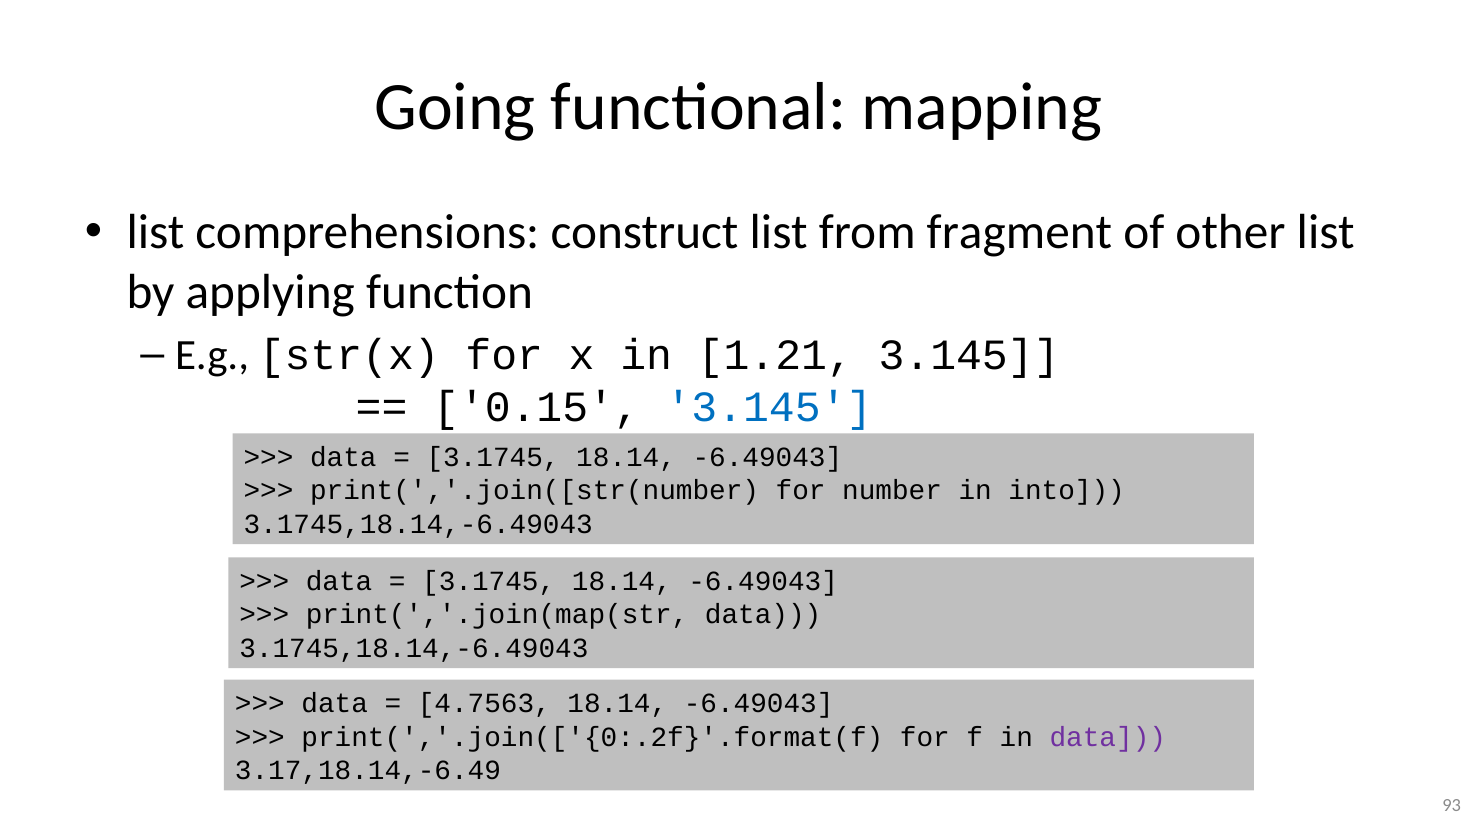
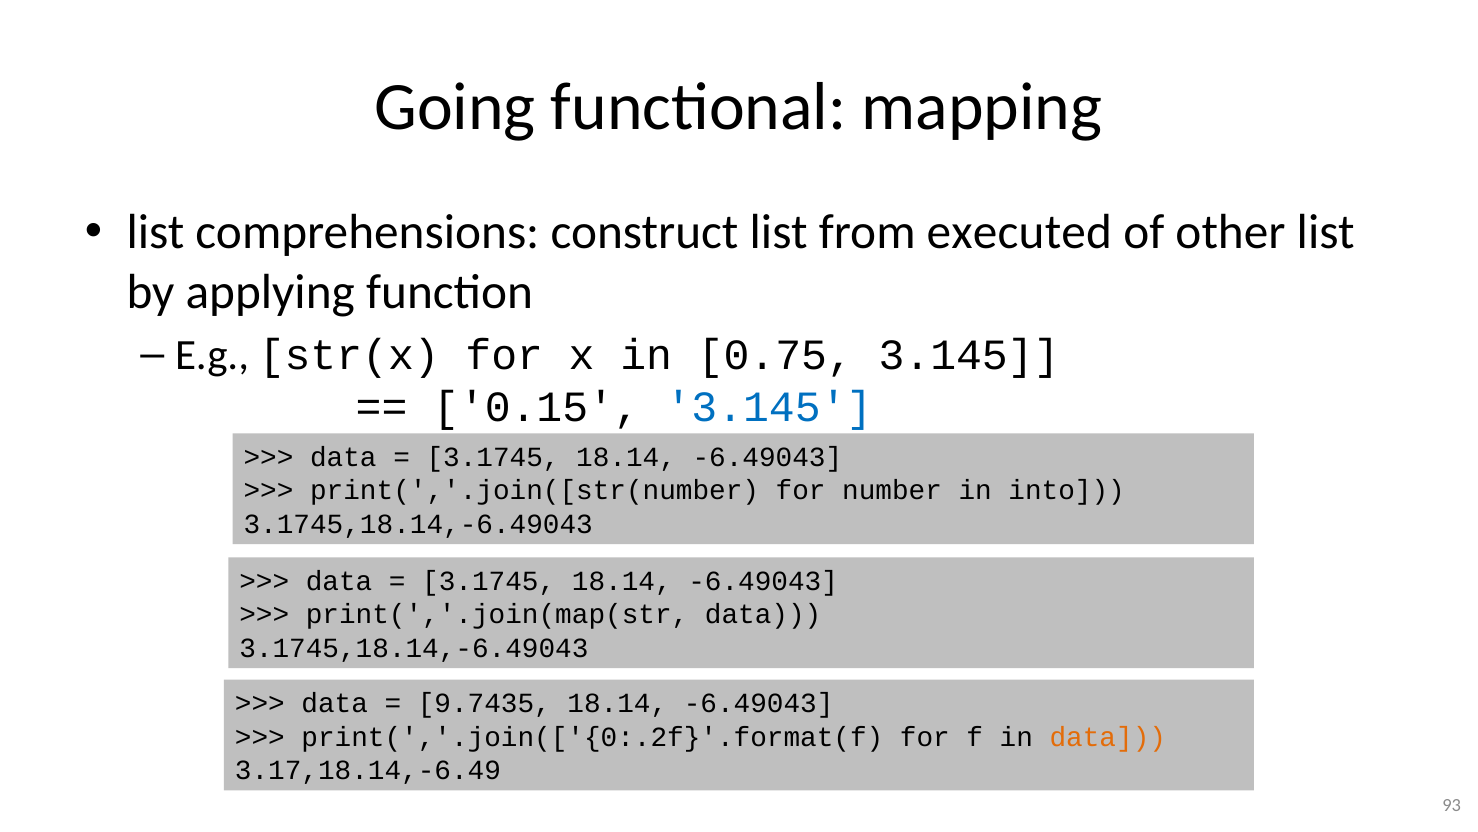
fragment: fragment -> executed (1019, 233)
1.21: 1.21 -> 0.75 (775, 355)
4.7563: 4.7563 -> 9.7435 (484, 703)
data colour: purple -> orange (1108, 736)
